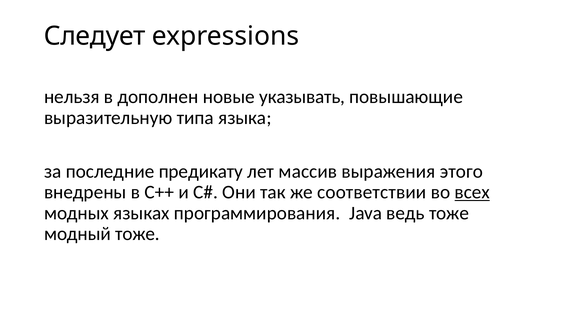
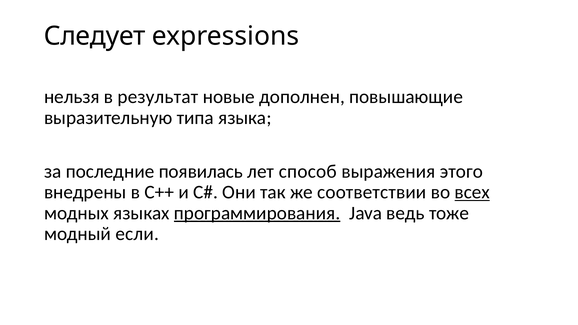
дополнен: дополнен -> результат (158, 97)
указывать: указывать -> дополнен (302, 97)
предикату: предикату -> появилась (201, 171)
массив: массив -> способ (308, 171)
программирования underline: none -> present (257, 213)
модный тоже: тоже -> если (137, 234)
